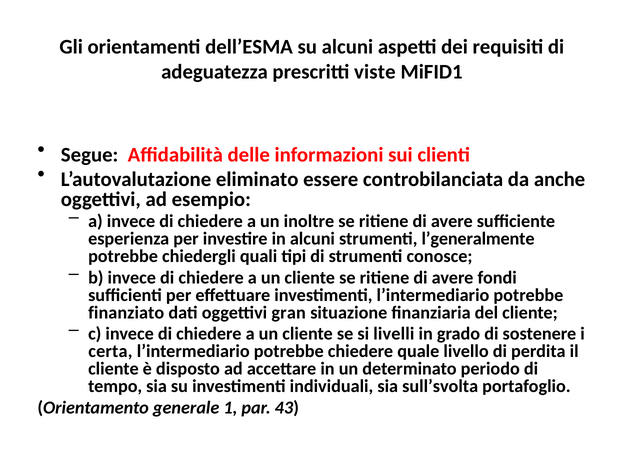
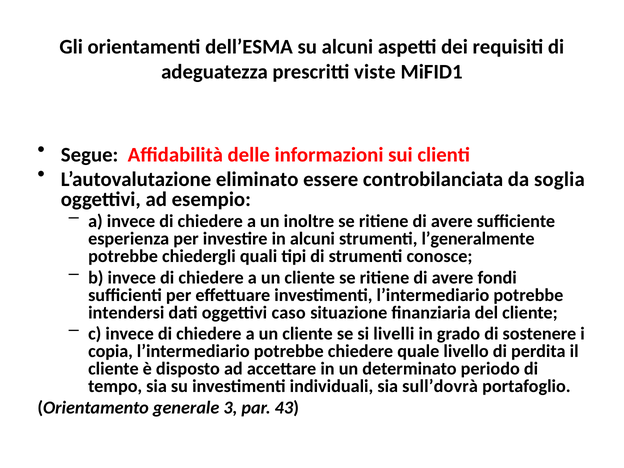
anche: anche -> soglia (559, 179)
finanziato: finanziato -> intendersi (126, 313)
gran: gran -> caso (289, 313)
certa: certa -> copia (111, 351)
sull’svolta: sull’svolta -> sull’dovrà (440, 386)
1: 1 -> 3 (230, 408)
